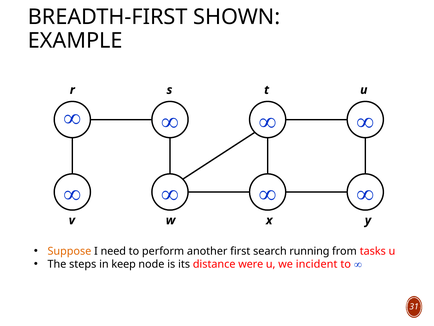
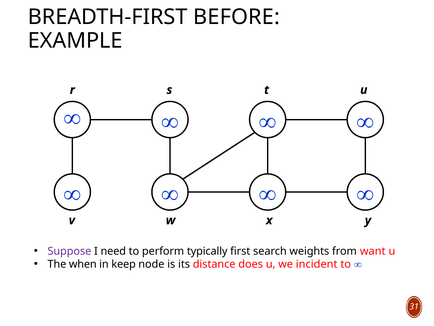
SHOWN: SHOWN -> BEFORE (237, 17)
Suppose colour: orange -> purple (69, 251)
another: another -> typically (207, 251)
running: running -> weights (309, 251)
tasks: tasks -> want (373, 251)
steps: steps -> when (83, 264)
were: were -> does (251, 264)
